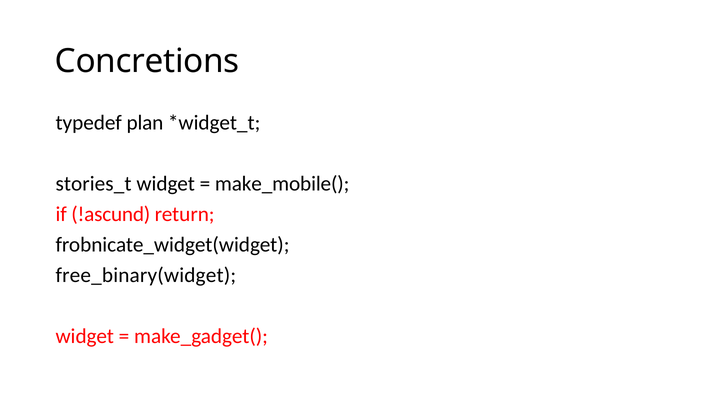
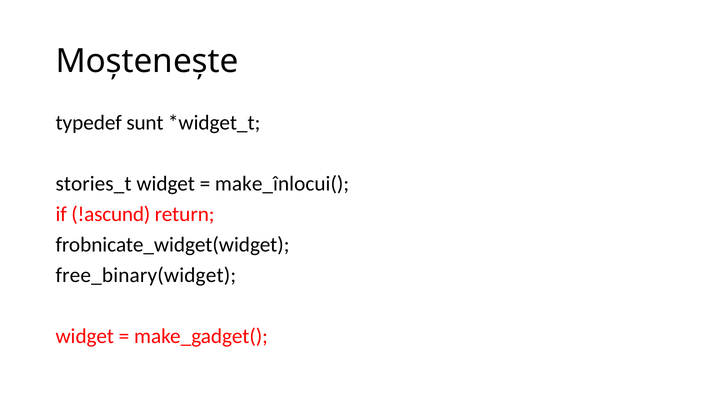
Concretions: Concretions -> Moștenește (147, 61)
plan: plan -> sunt (145, 123)
make_mobile(: make_mobile( -> make_înlocui( (282, 184)
